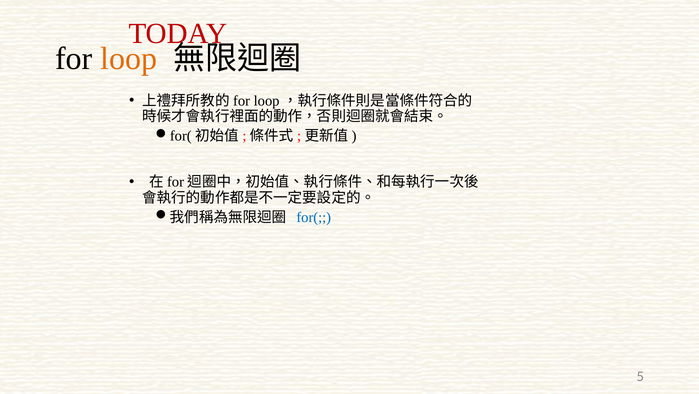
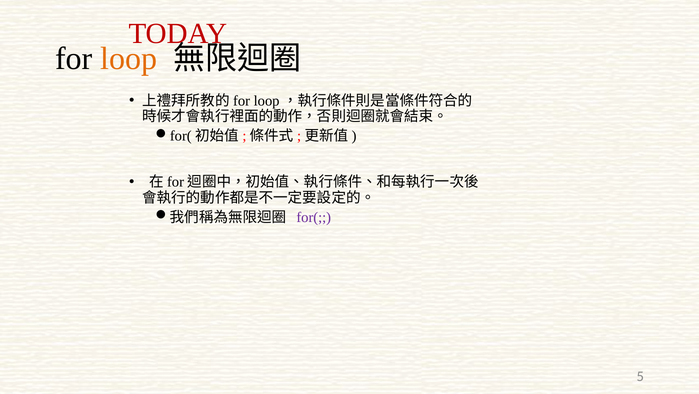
for( colour: blue -> purple (314, 217)
